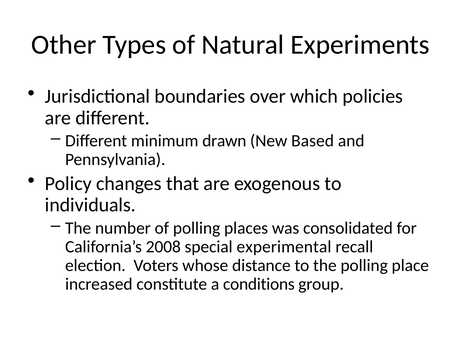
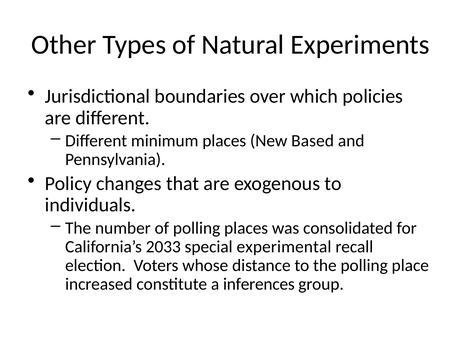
minimum drawn: drawn -> places (224, 141)
2008: 2008 -> 2033 (163, 247)
conditions: conditions -> inferences (259, 284)
